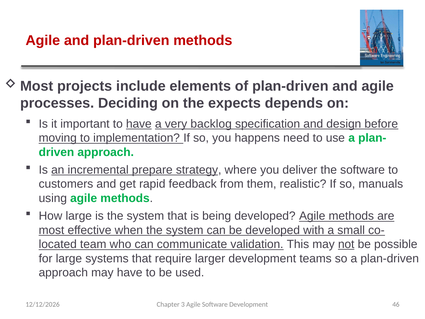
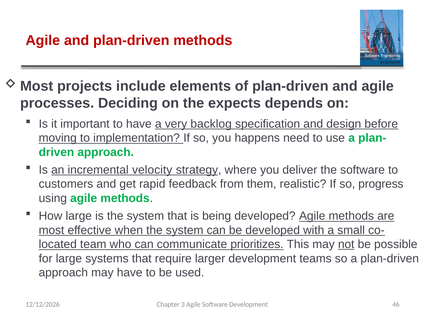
have underline: present -> none (139, 124)
prepare: prepare -> velocity (152, 170)
manuals: manuals -> progress (381, 184)
validation: validation -> prioritizes (257, 244)
